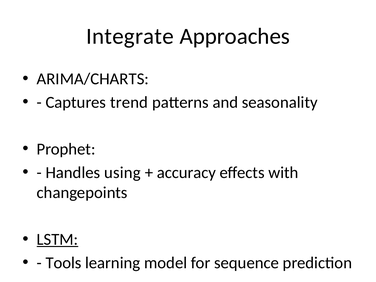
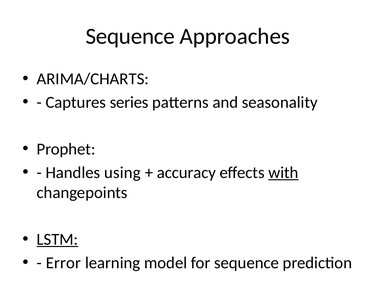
Integrate: Integrate -> Sequence (130, 36)
trend: trend -> series (129, 102)
with underline: none -> present (283, 172)
Tools: Tools -> Error (63, 263)
